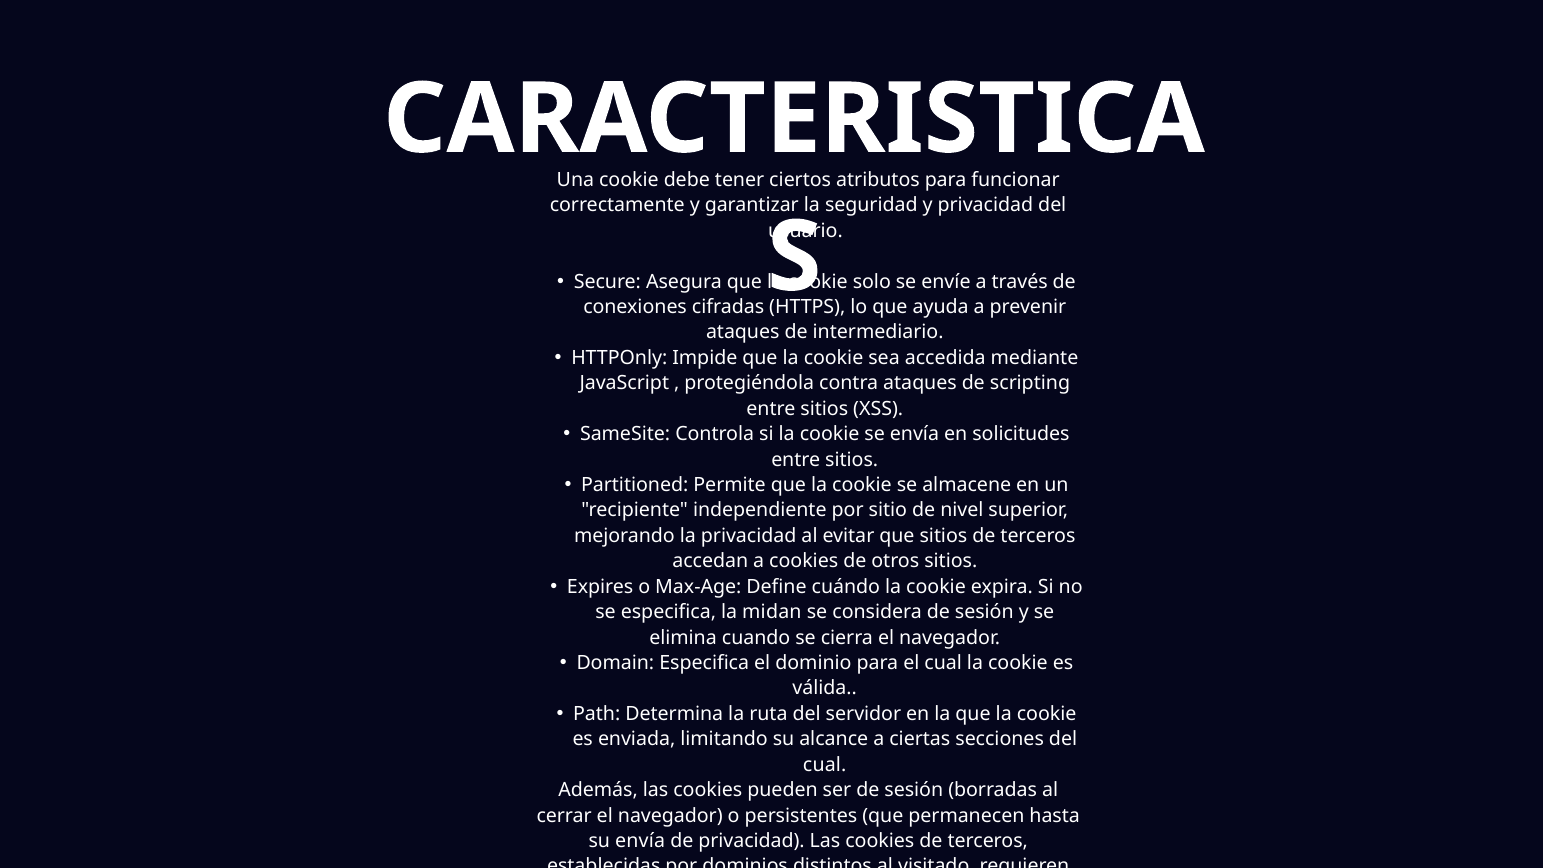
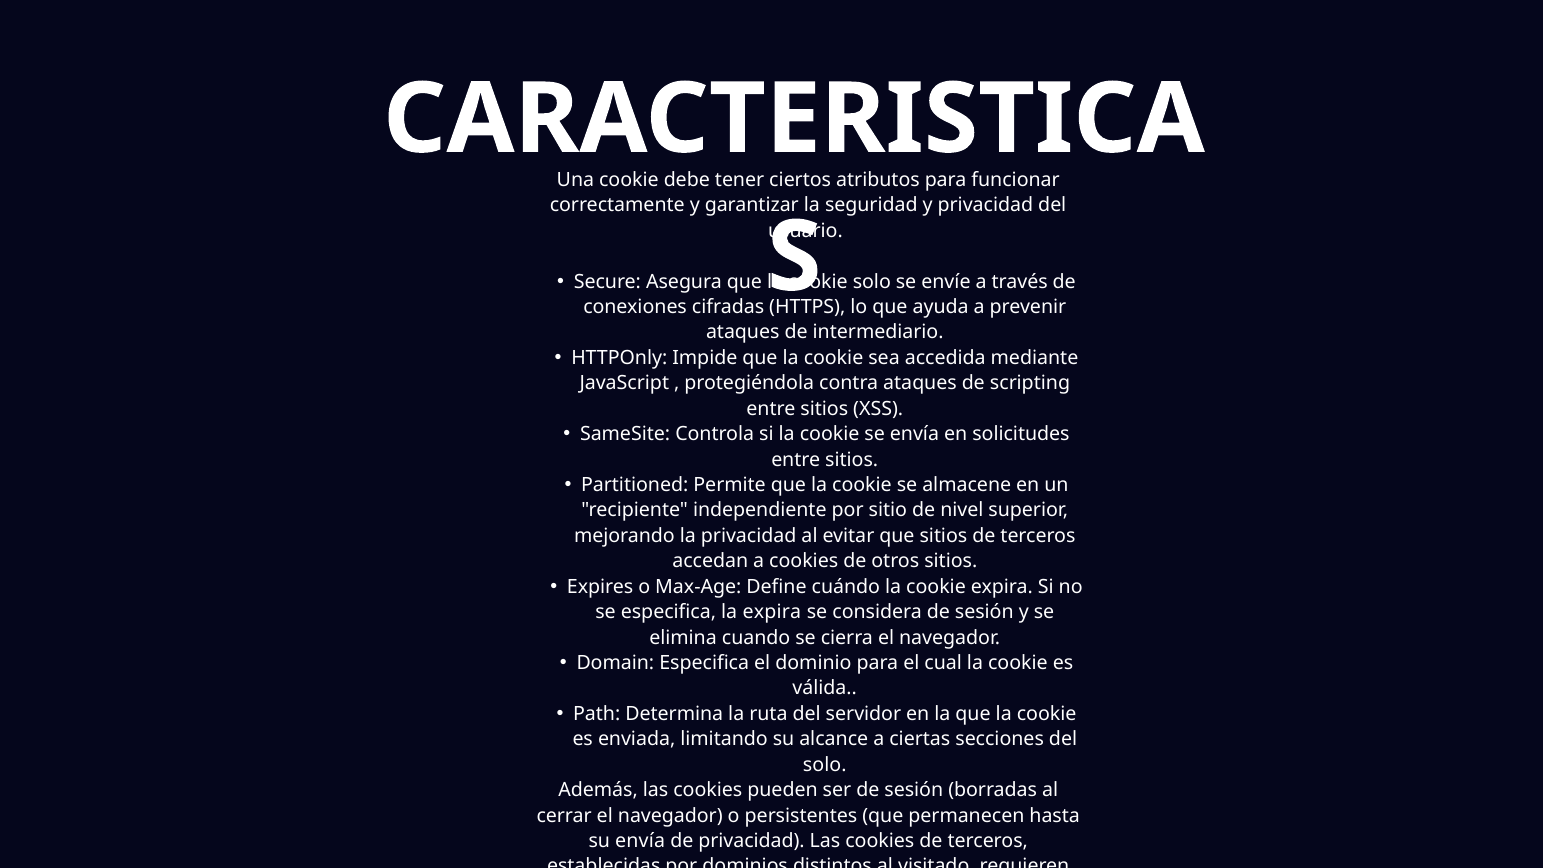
la midan: midan -> expira (772, 612)
cual: cual -> solo (825, 765)
